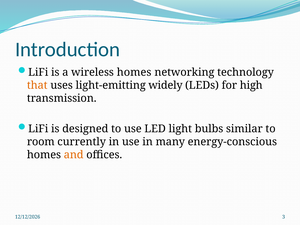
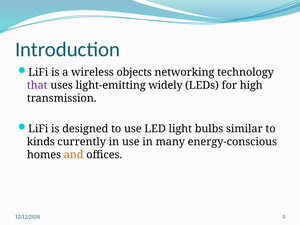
wireless homes: homes -> objects (134, 72)
that colour: orange -> purple (37, 85)
room: room -> kinds (41, 142)
